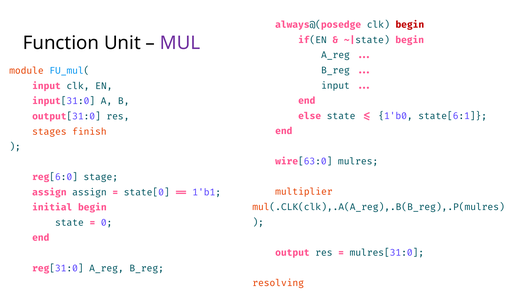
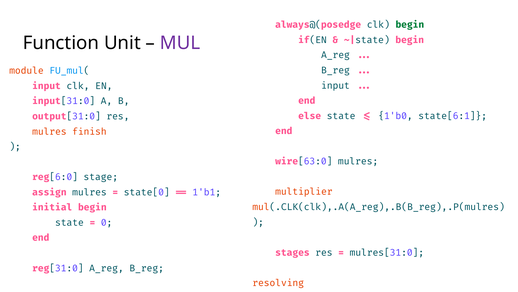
begin colour: red -> green (410, 25)
stages: stages -> mulres (49, 131)
assign assign: assign -> mulres (89, 192)
output: output -> stages (292, 252)
